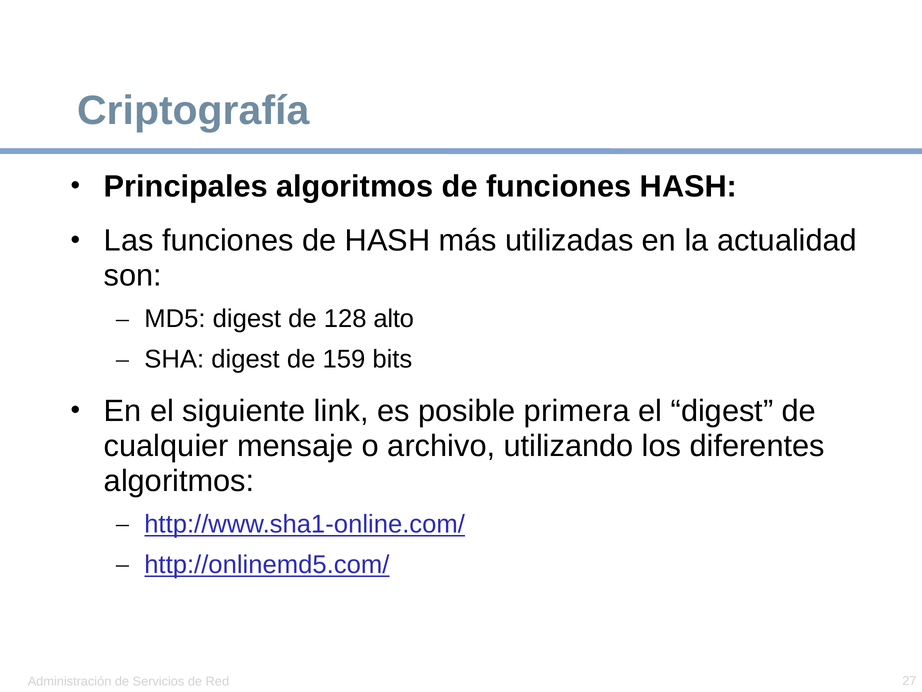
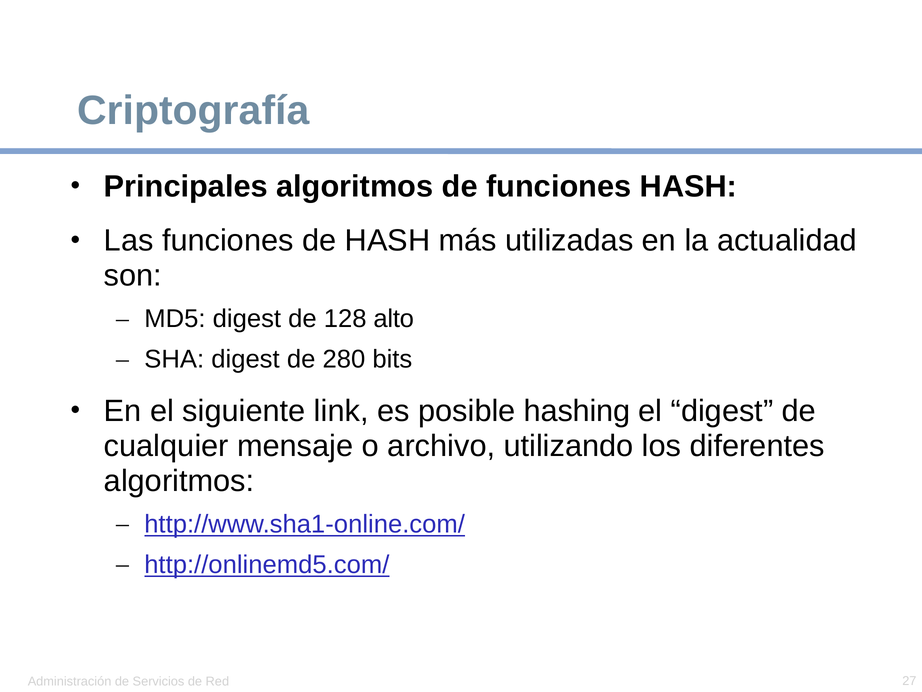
159: 159 -> 280 (344, 359)
primera: primera -> hashing (577, 411)
